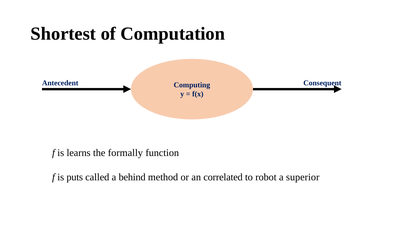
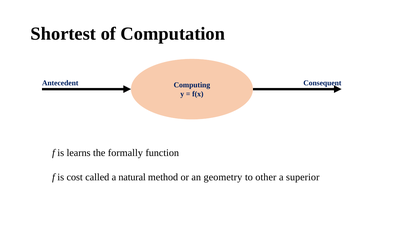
puts: puts -> cost (75, 177)
behind: behind -> natural (132, 177)
correlated: correlated -> geometry (223, 177)
robot: robot -> other (266, 177)
